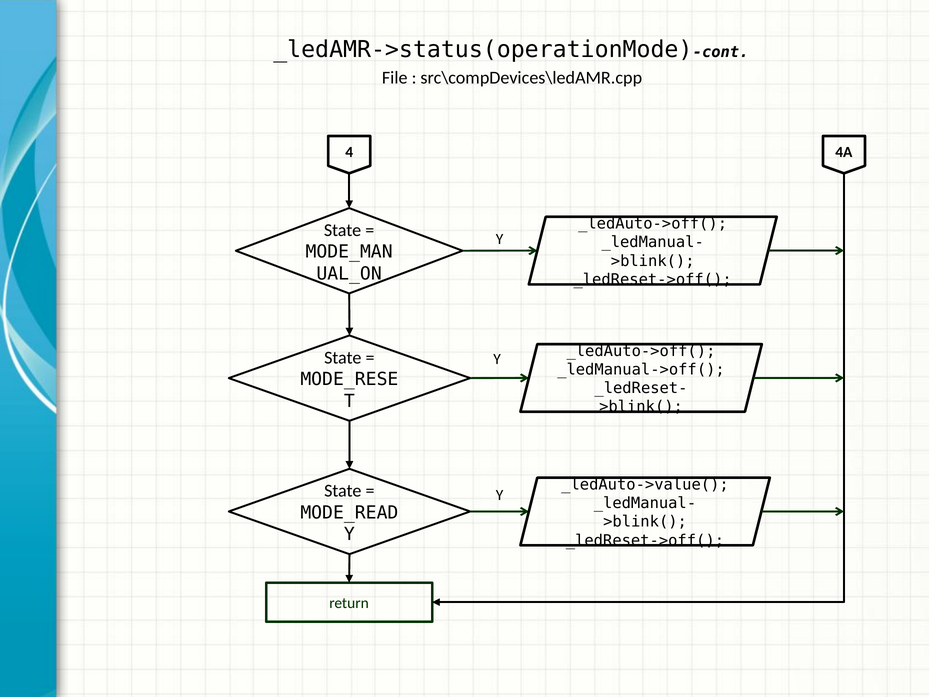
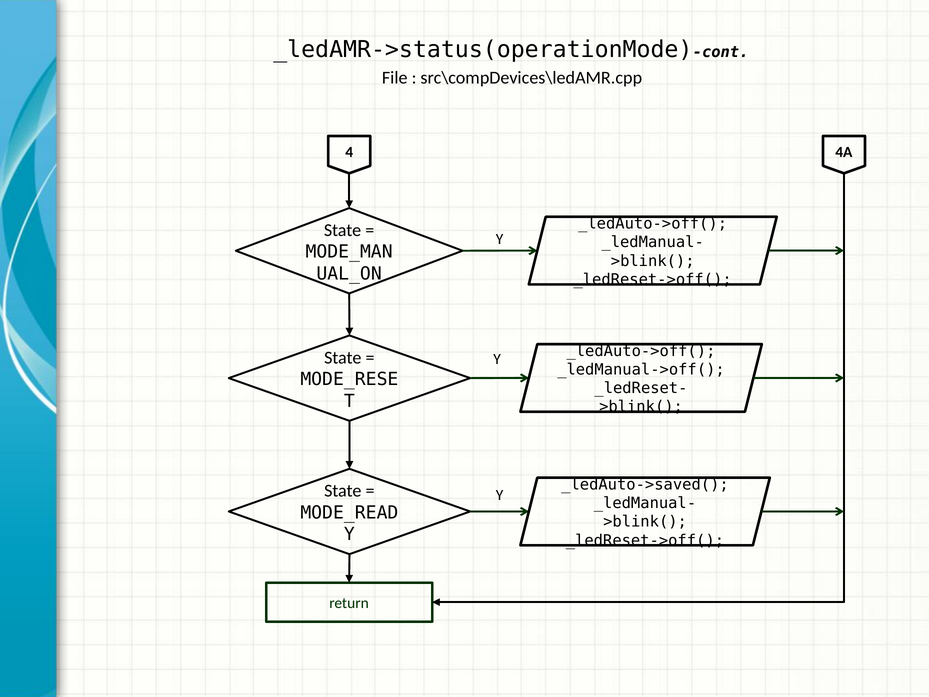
_ledAuto->value(: _ledAuto->value( -> _ledAuto->saved( (645, 484)
